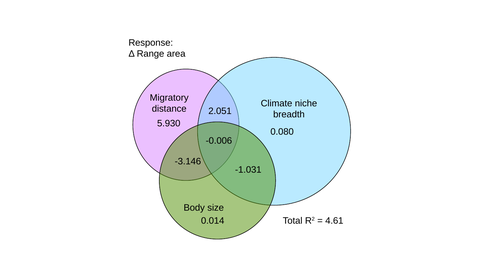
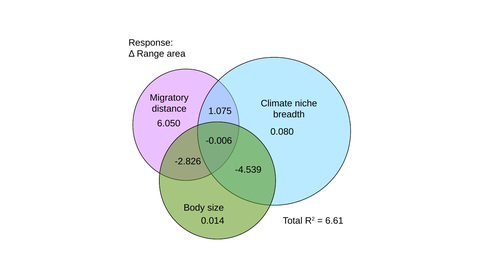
2.051: 2.051 -> 1.075 (220, 111)
5.930: 5.930 -> 6.050 (169, 124)
-3.146: -3.146 -> -2.826 (188, 162)
-1.031: -1.031 -> -4.539 (248, 170)
4.61: 4.61 -> 6.61 (334, 221)
